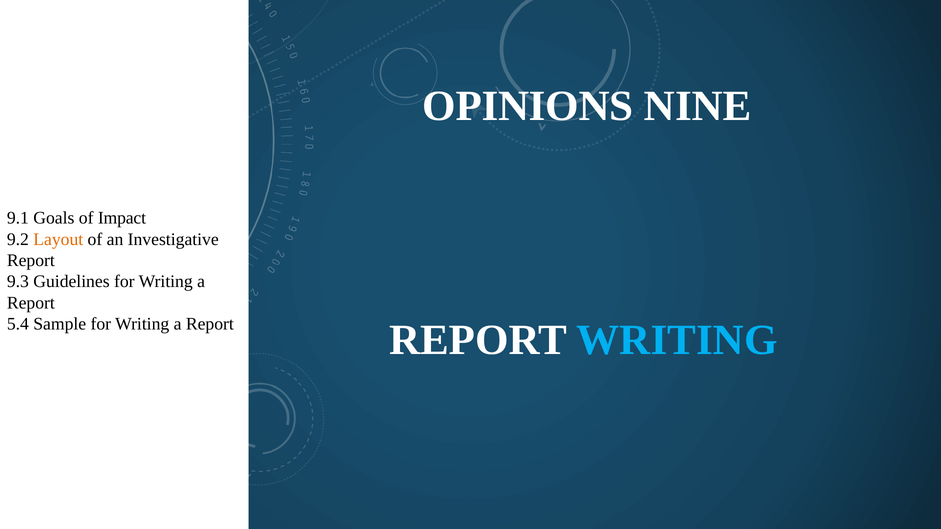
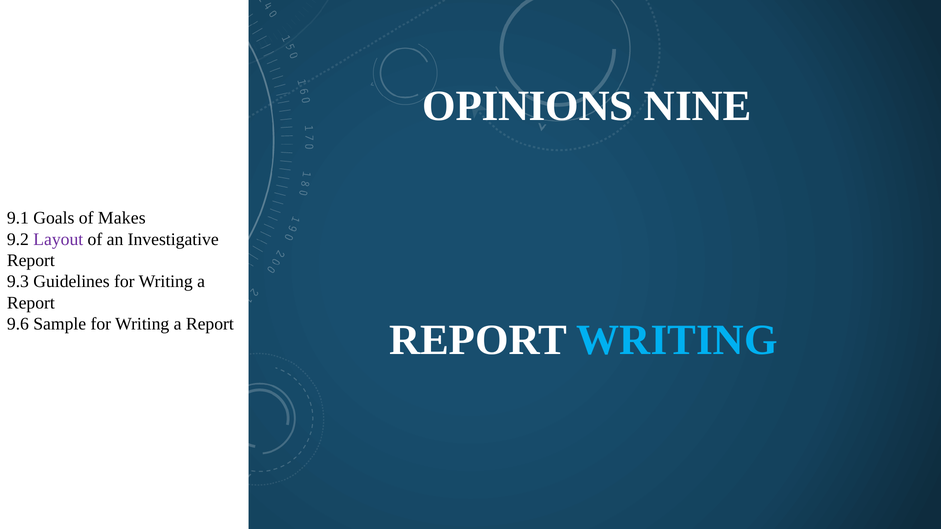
Impact: Impact -> Makes (122, 218)
Layout colour: orange -> purple (58, 239)
5.4: 5.4 -> 9.6 (18, 324)
